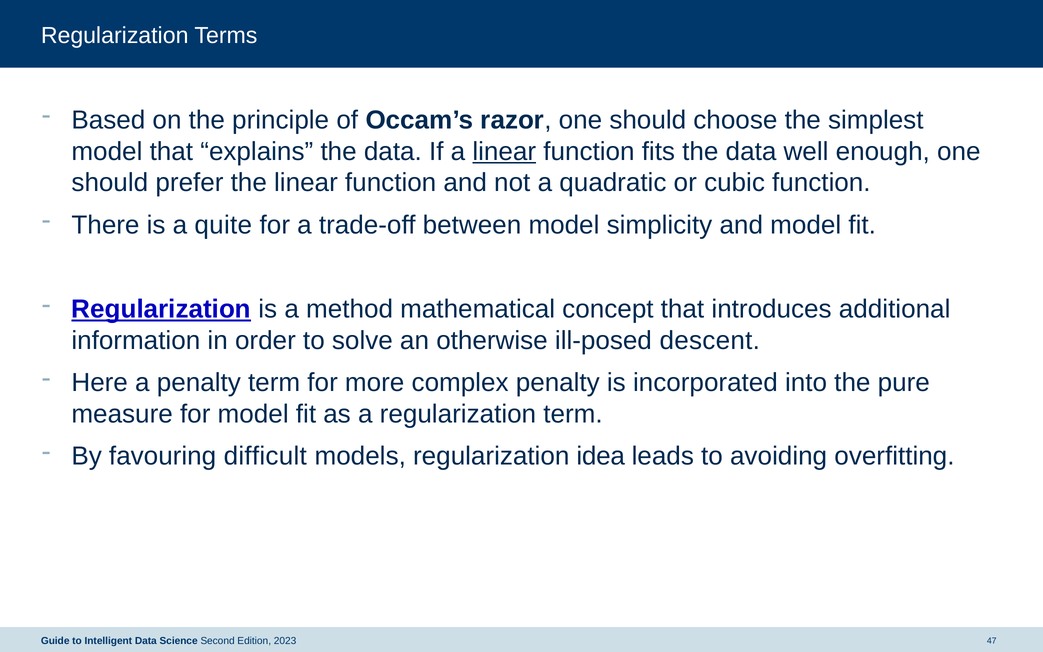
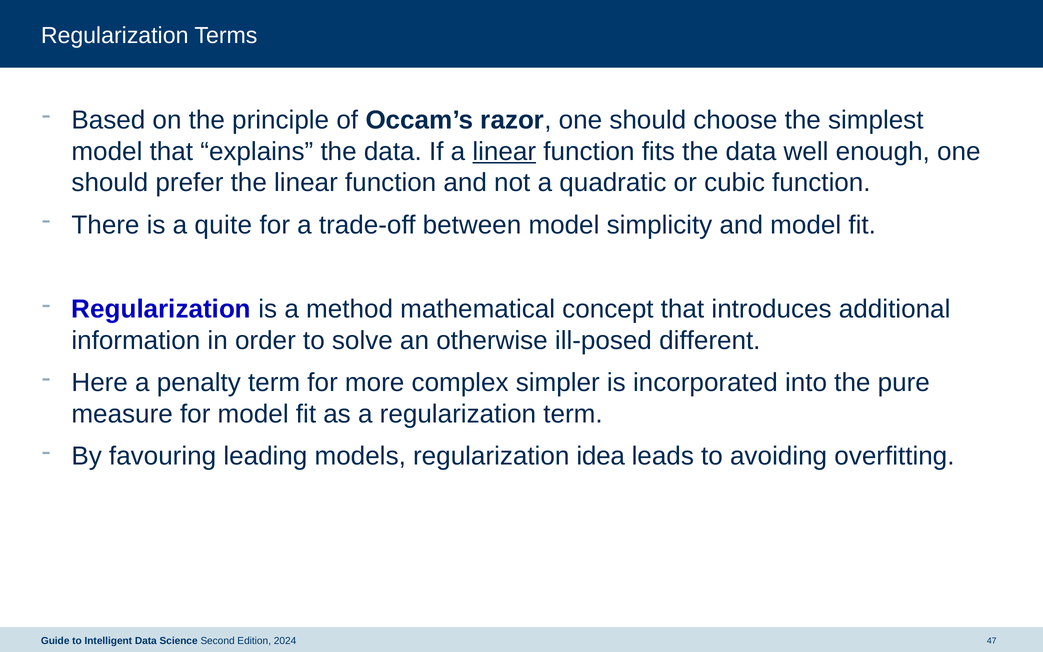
Regularization underline: present -> none (161, 309)
descent: descent -> different (710, 341)
complex penalty: penalty -> simpler (558, 383)
difficult: difficult -> leading (265, 456)
2023: 2023 -> 2024 (285, 641)
